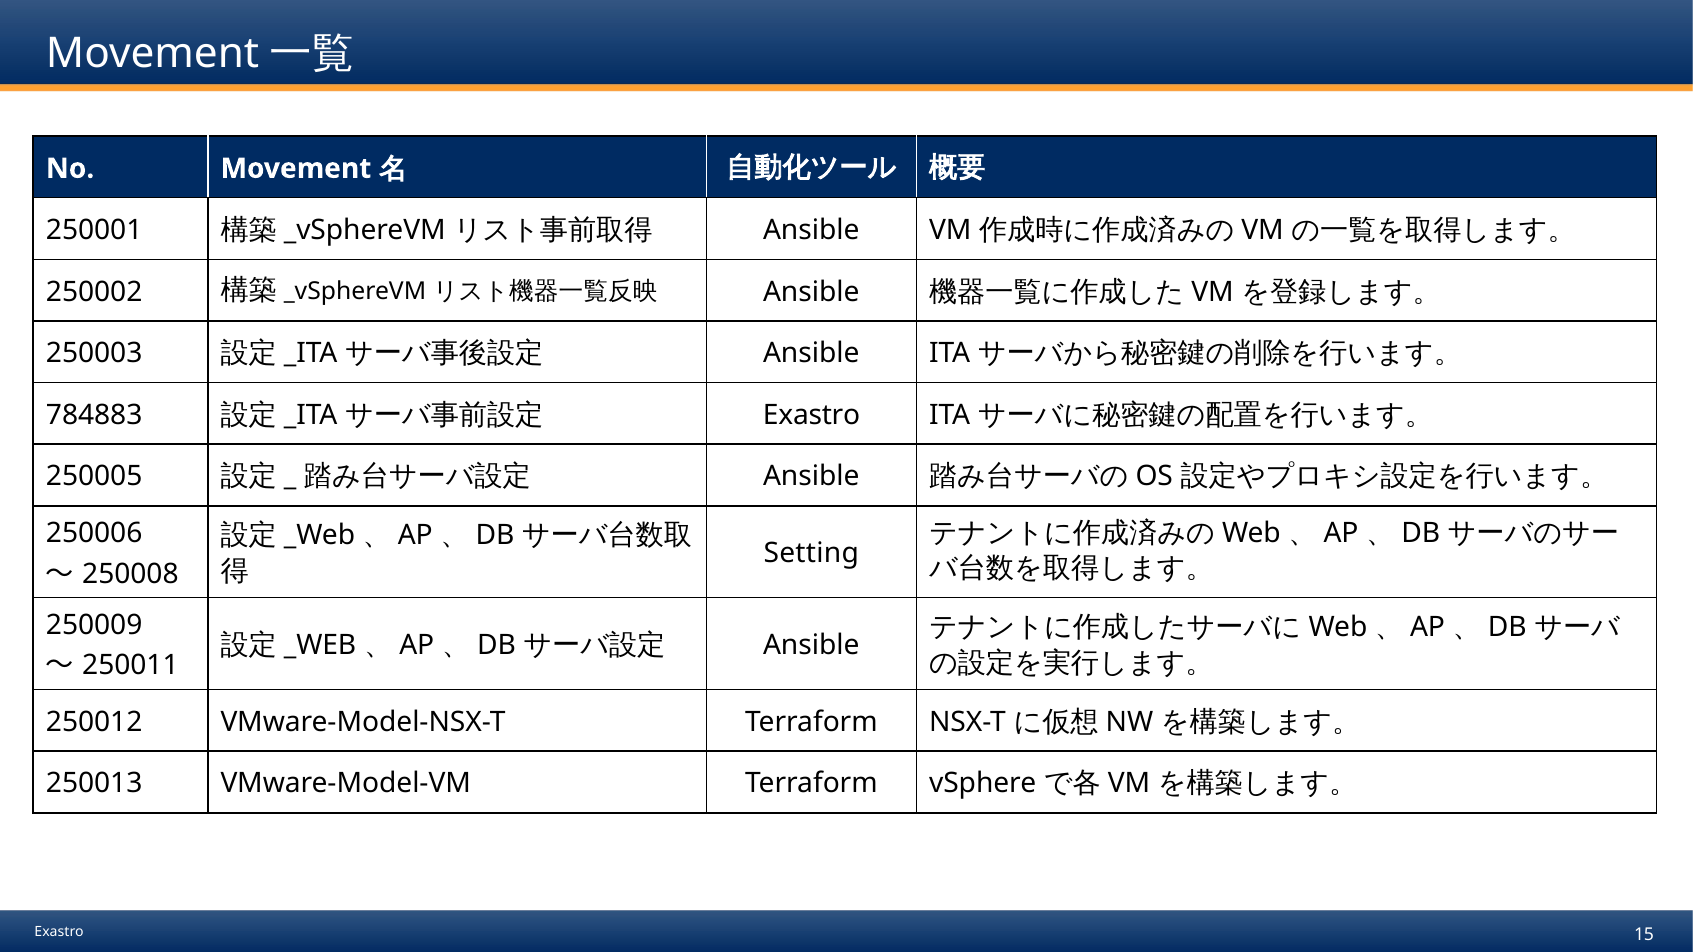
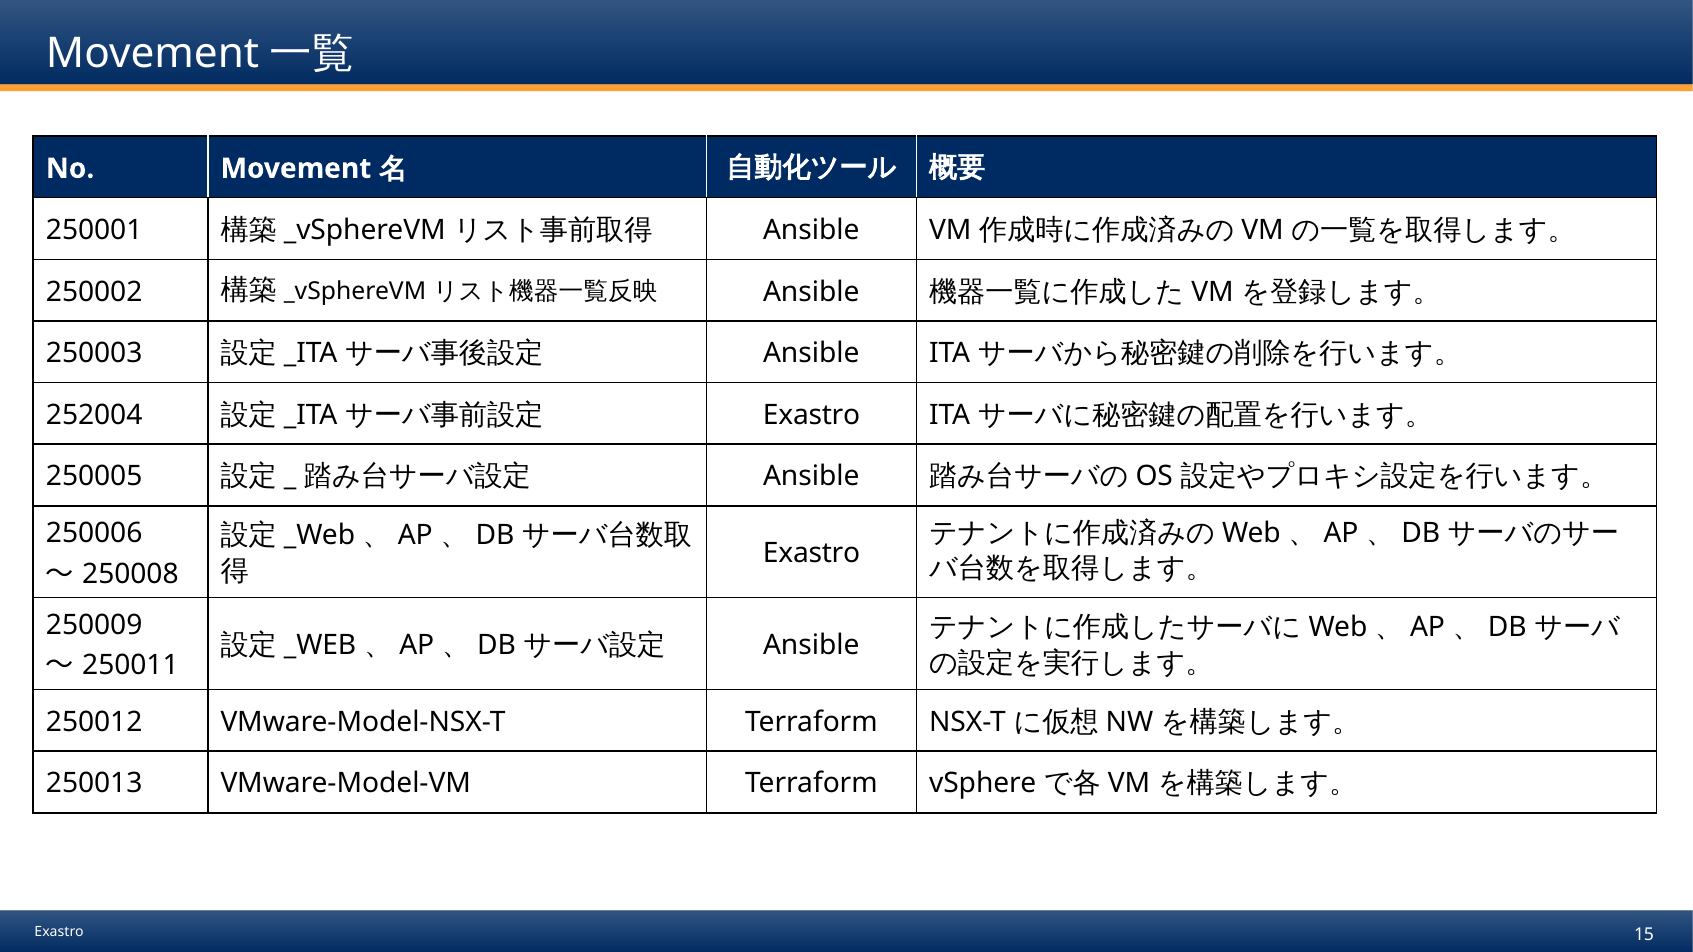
784883: 784883 -> 252004 (94, 415)
Setting: Setting -> Exastro (812, 554)
